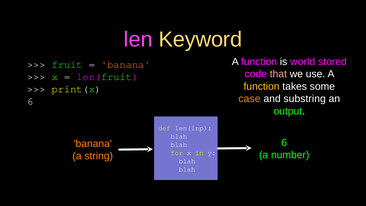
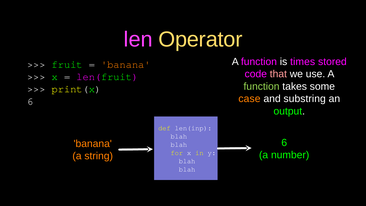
Keyword: Keyword -> Operator (200, 39)
world: world -> times (303, 62)
function colour: yellow -> light green (262, 86)
